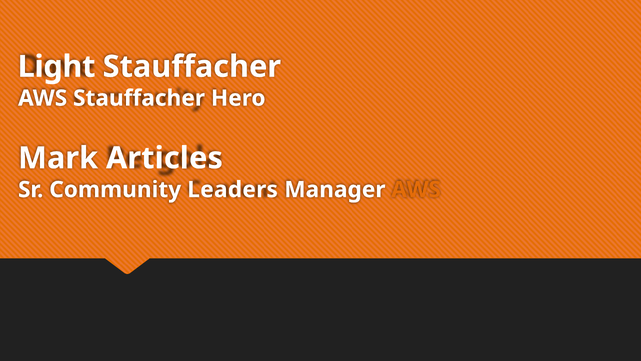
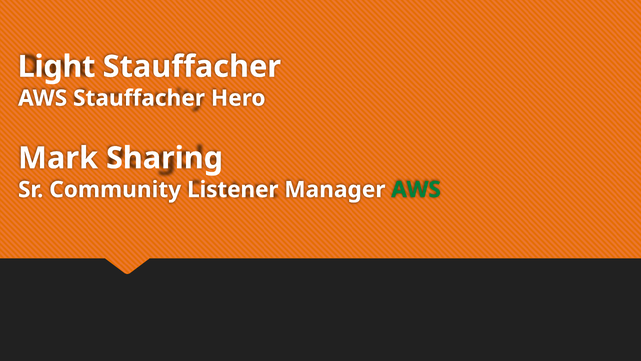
Articles: Articles -> Sharing (165, 158)
Leaders: Leaders -> Listener (233, 189)
AWS colour: orange -> green (416, 189)
